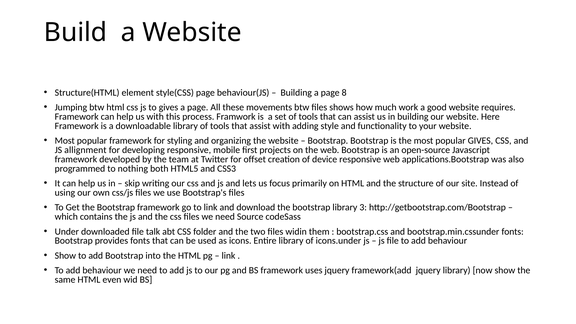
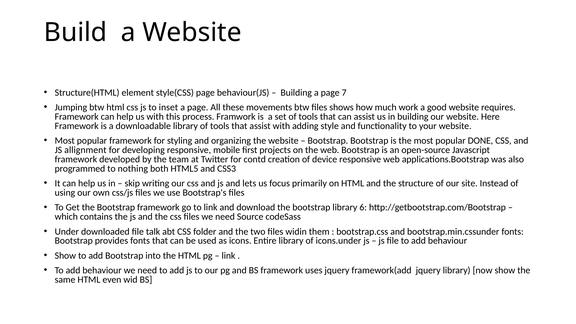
8: 8 -> 7 (344, 93)
to gives: gives -> inset (168, 107)
popular GIVES: GIVES -> DONE (480, 141)
offset: offset -> contd (255, 159)
3: 3 -> 6 (363, 207)
